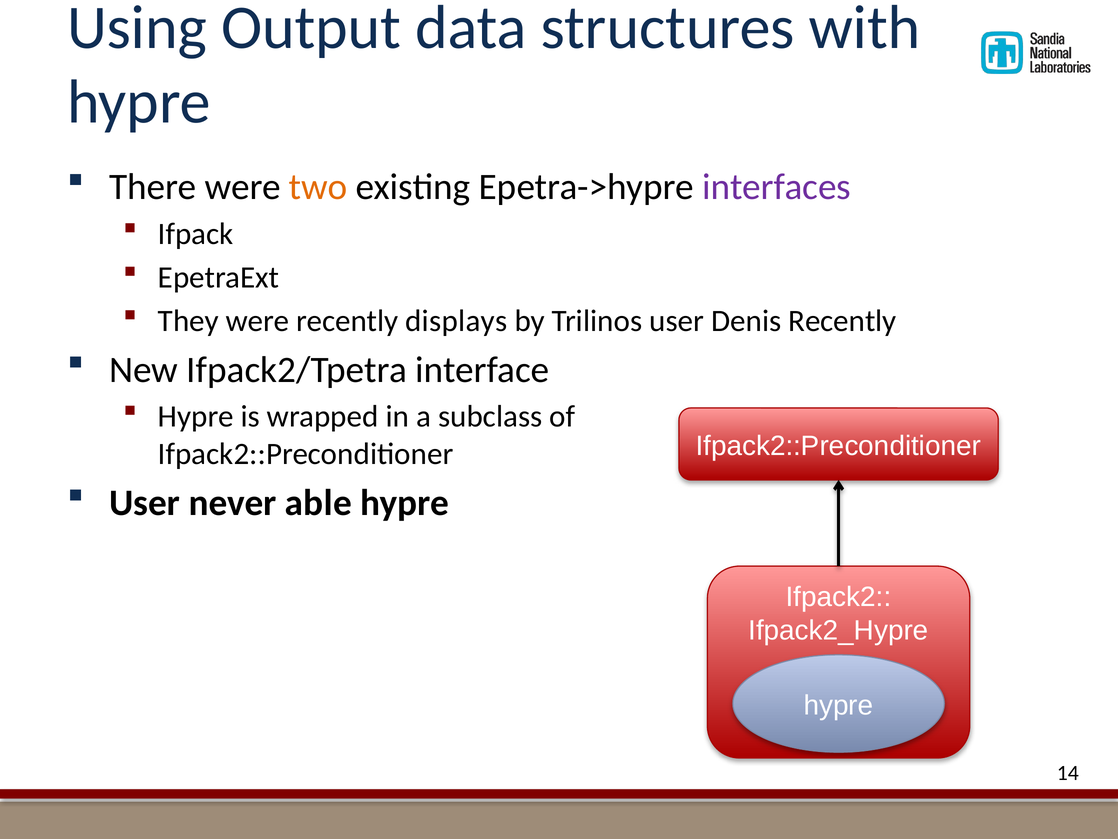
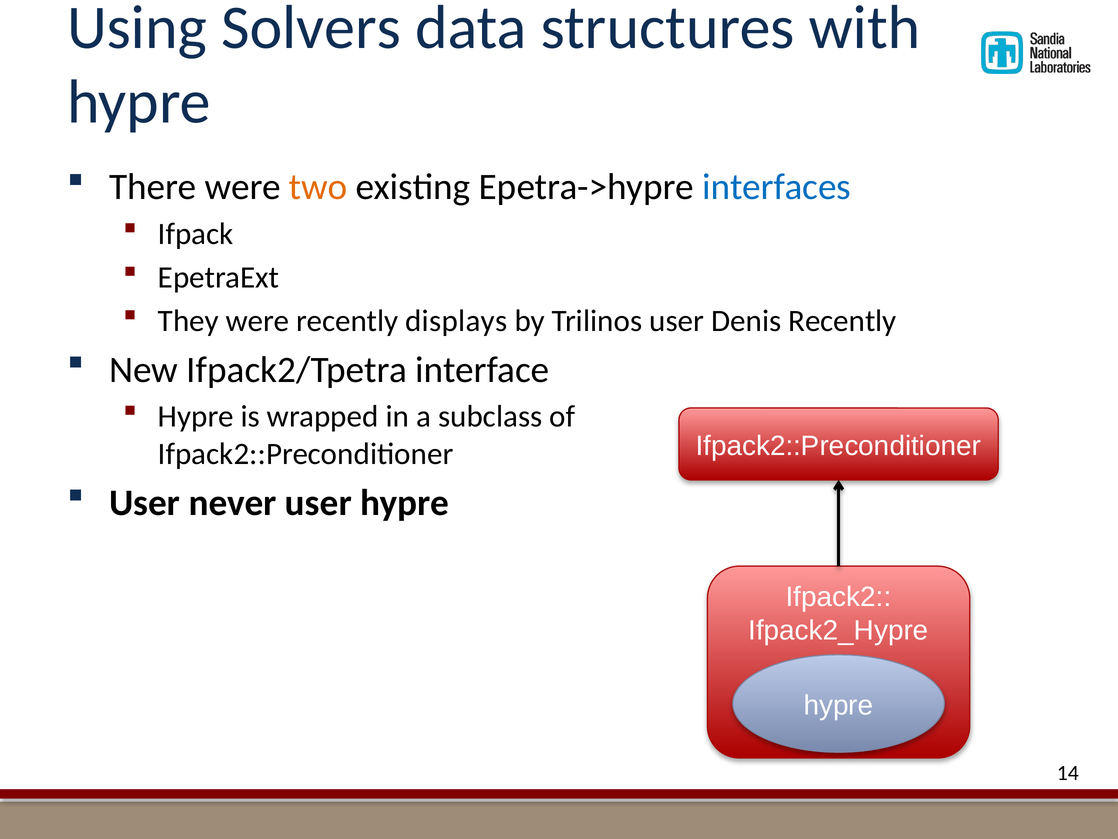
Output: Output -> Solvers (311, 28)
interfaces colour: purple -> blue (777, 187)
never able: able -> user (318, 502)
